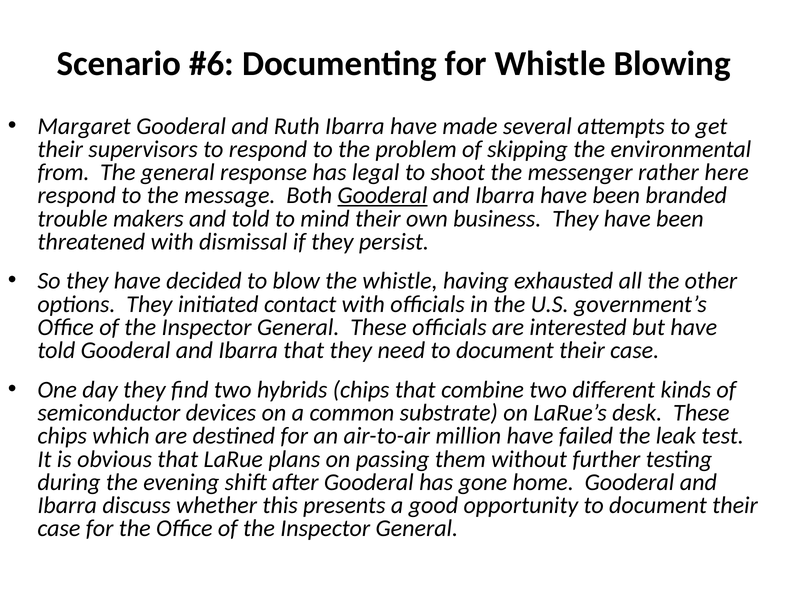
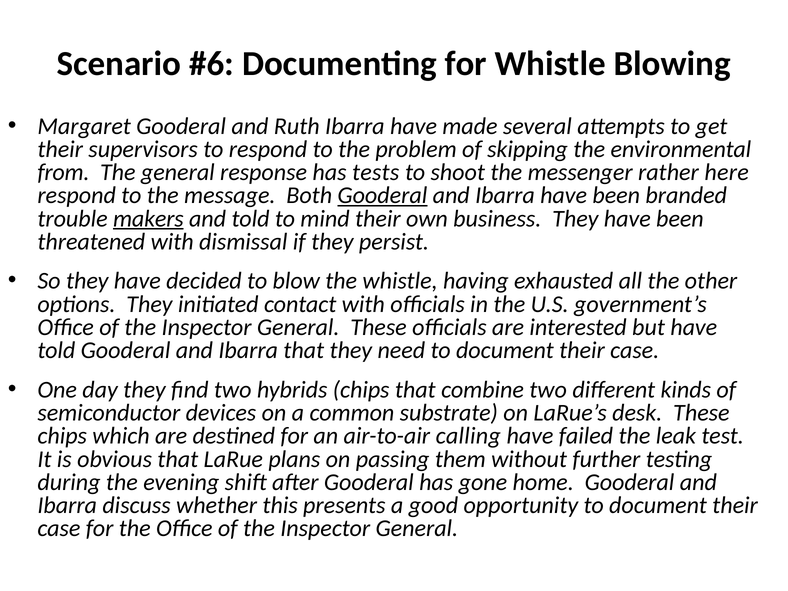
legal: legal -> tests (376, 172)
makers underline: none -> present (148, 219)
million: million -> calling (468, 436)
